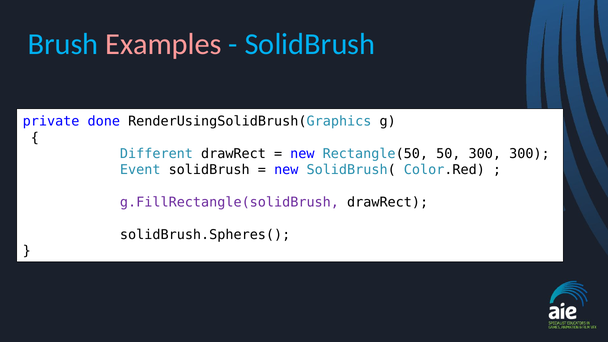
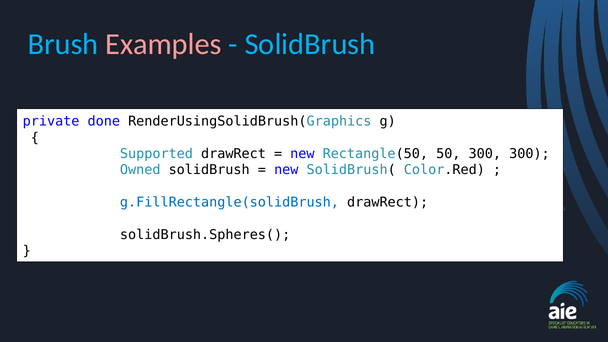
Different: Different -> Supported (156, 154)
Event: Event -> Owned (140, 170)
g.FillRectangle(solidBrush colour: purple -> blue (229, 202)
